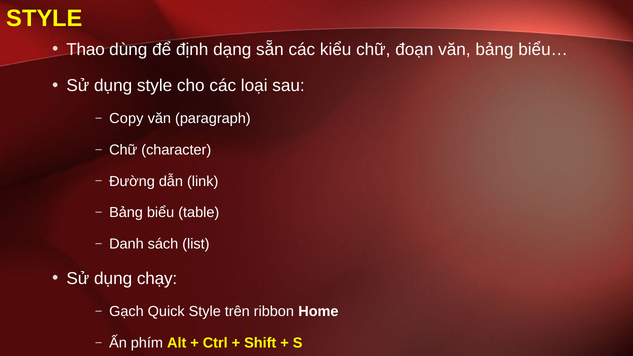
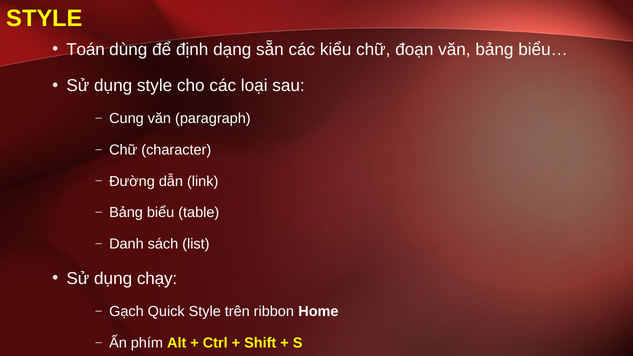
Thao: Thao -> Toán (86, 50)
Copy: Copy -> Cung (126, 119)
